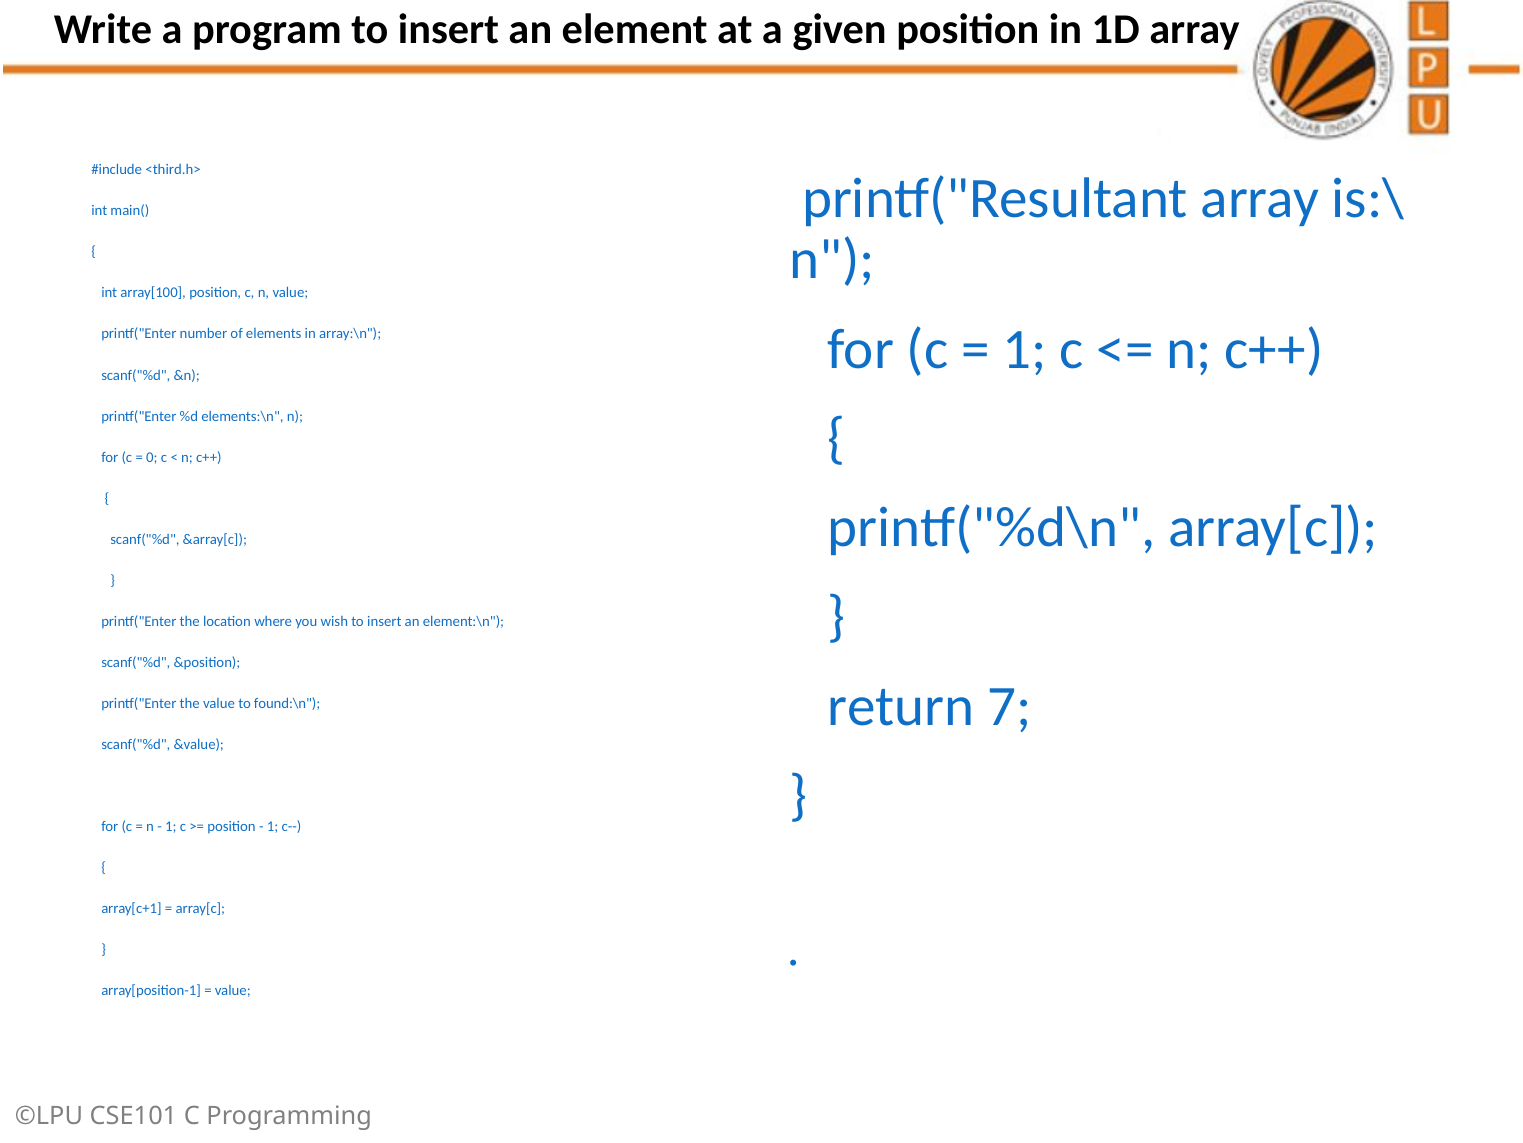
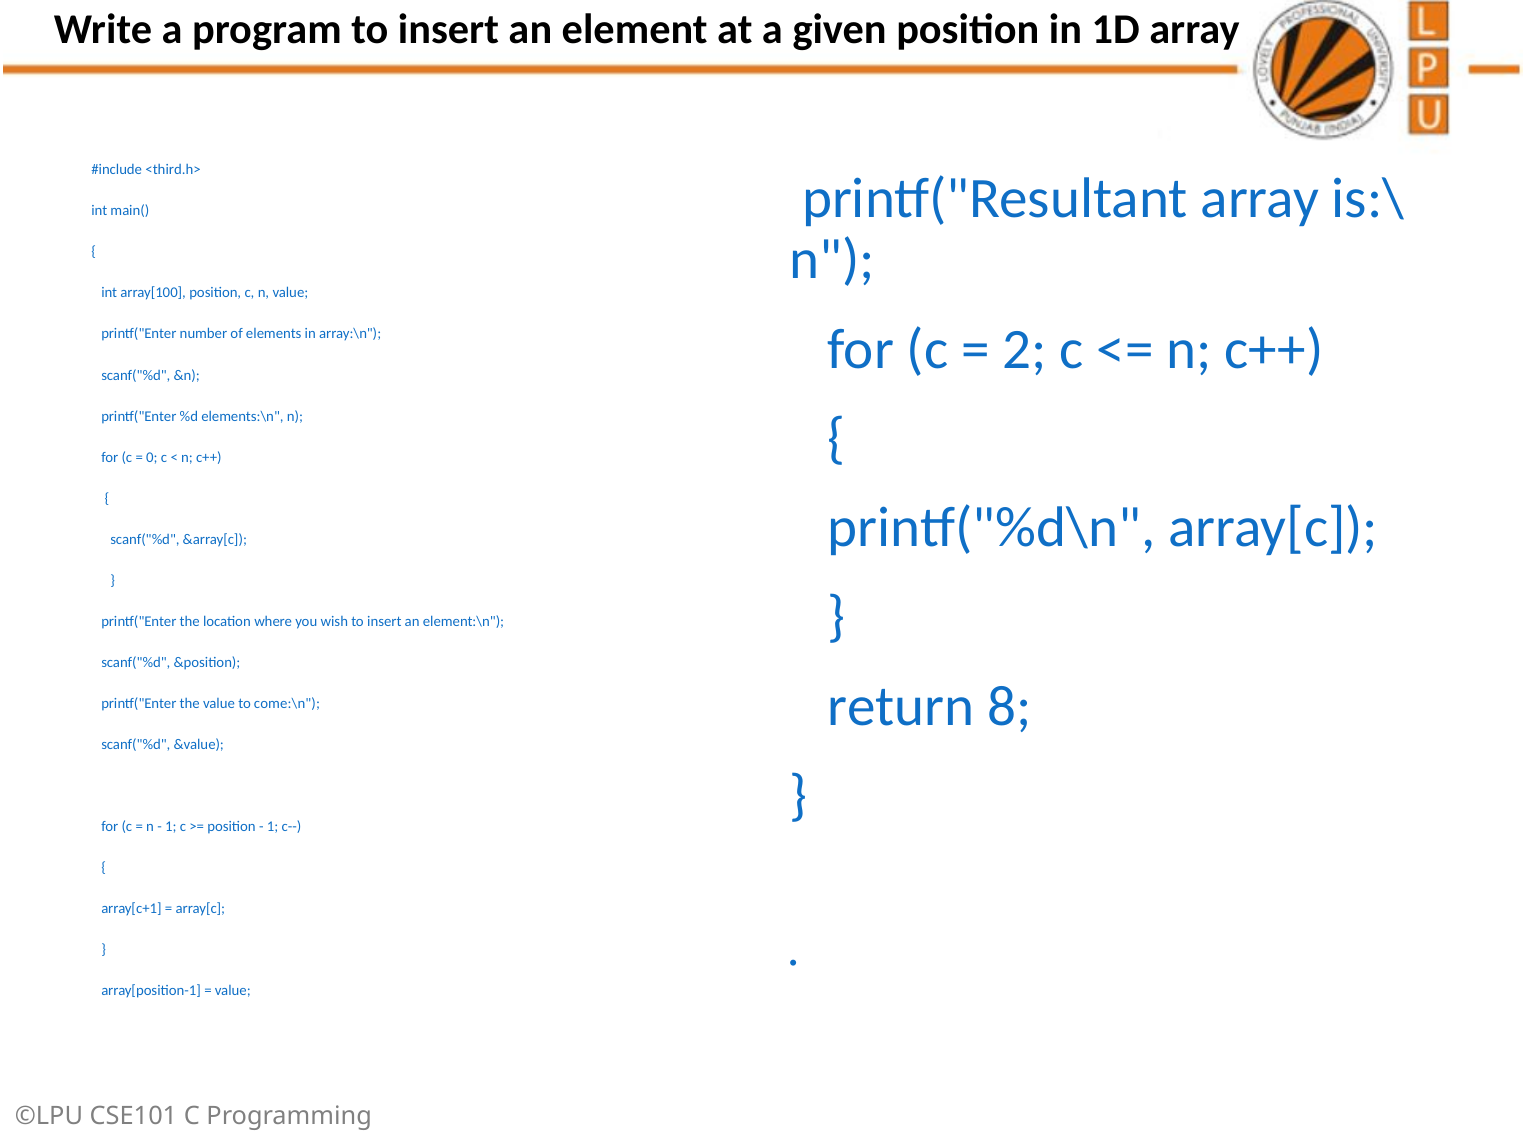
1: 1 -> 2 (1025, 349)
7: 7 -> 8 (1009, 706)
found:\n: found:\n -> come:\n (287, 703)
